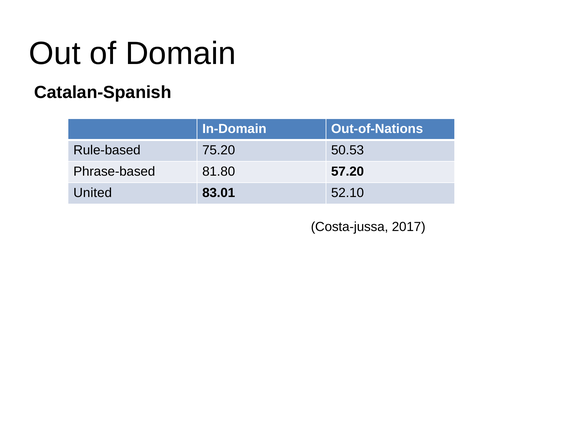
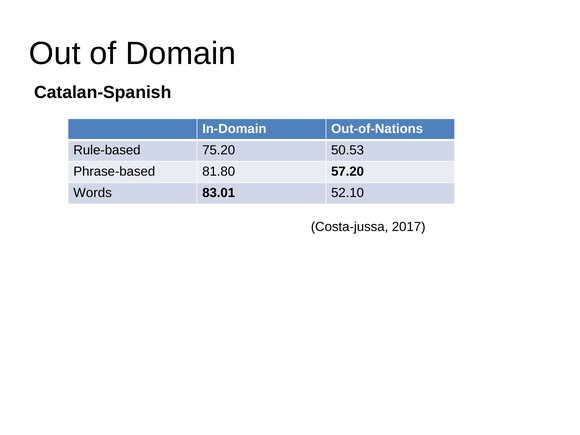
United: United -> Words (93, 193)
